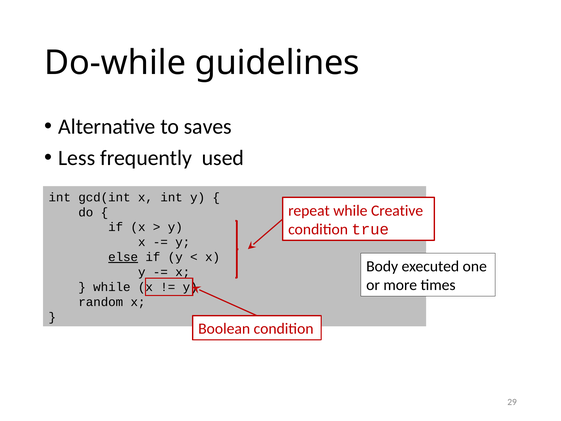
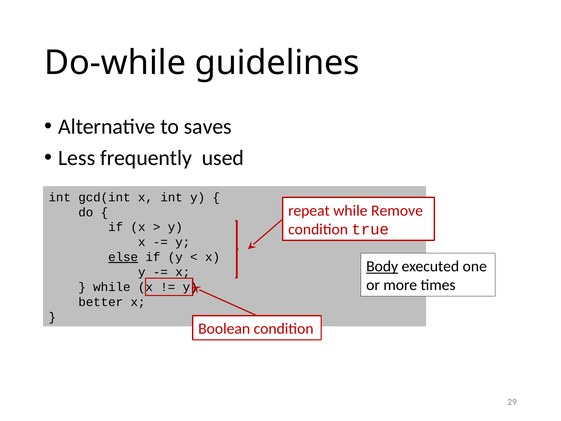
Creative: Creative -> Remove (397, 210)
Body underline: none -> present (382, 266)
random: random -> better (101, 302)
